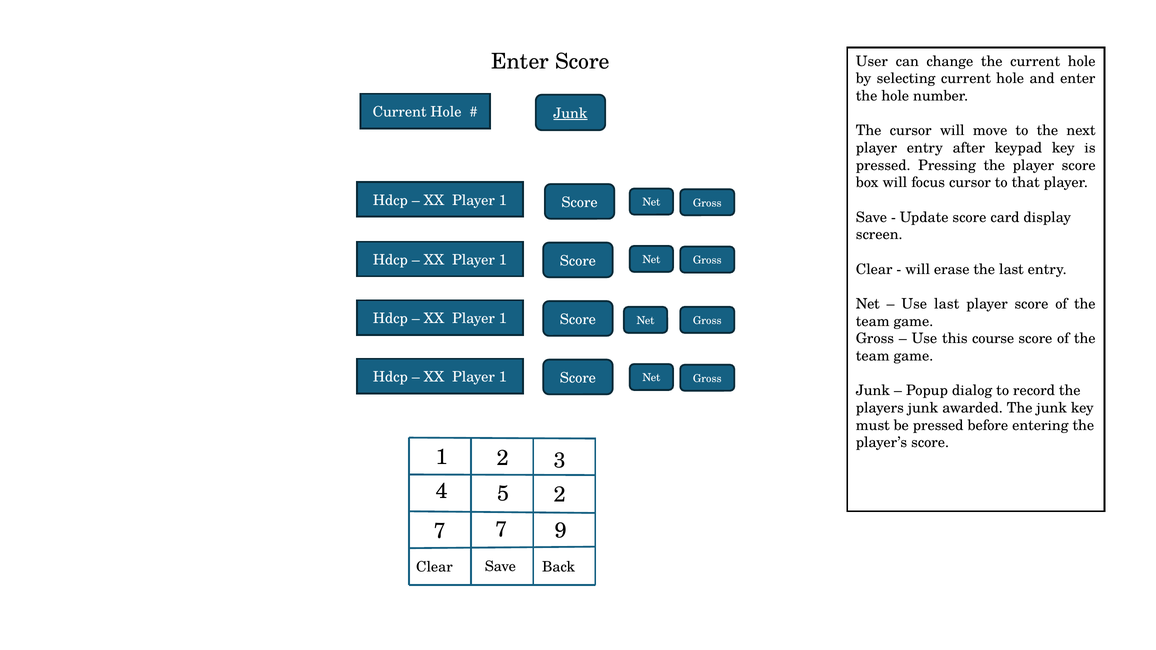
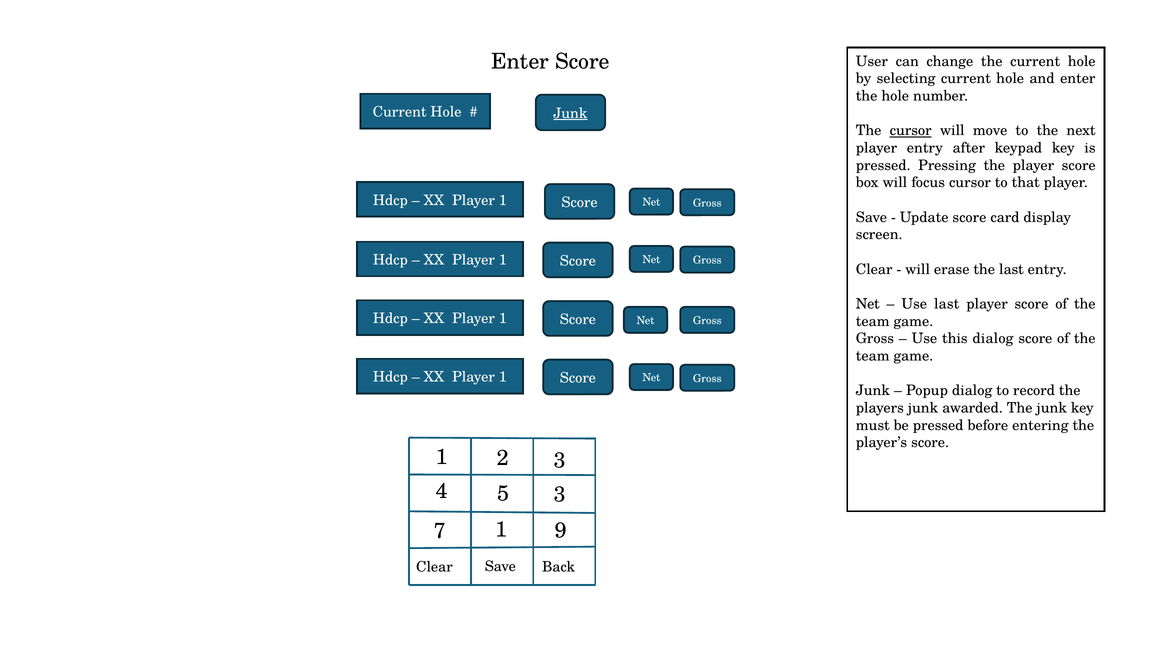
cursor underline: none -> present (911, 131)
this course: course -> dialog (993, 339)
5 2: 2 -> 3 (560, 495)
7 7: 7 -> 1 (501, 530)
